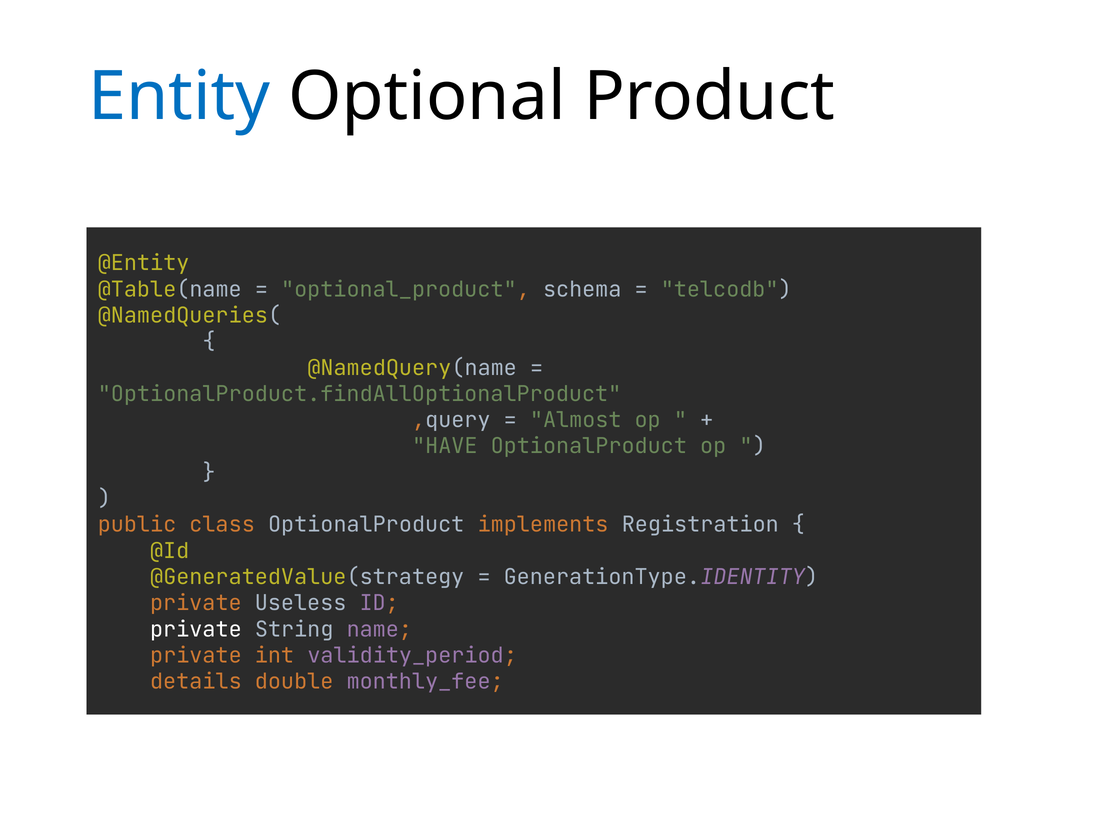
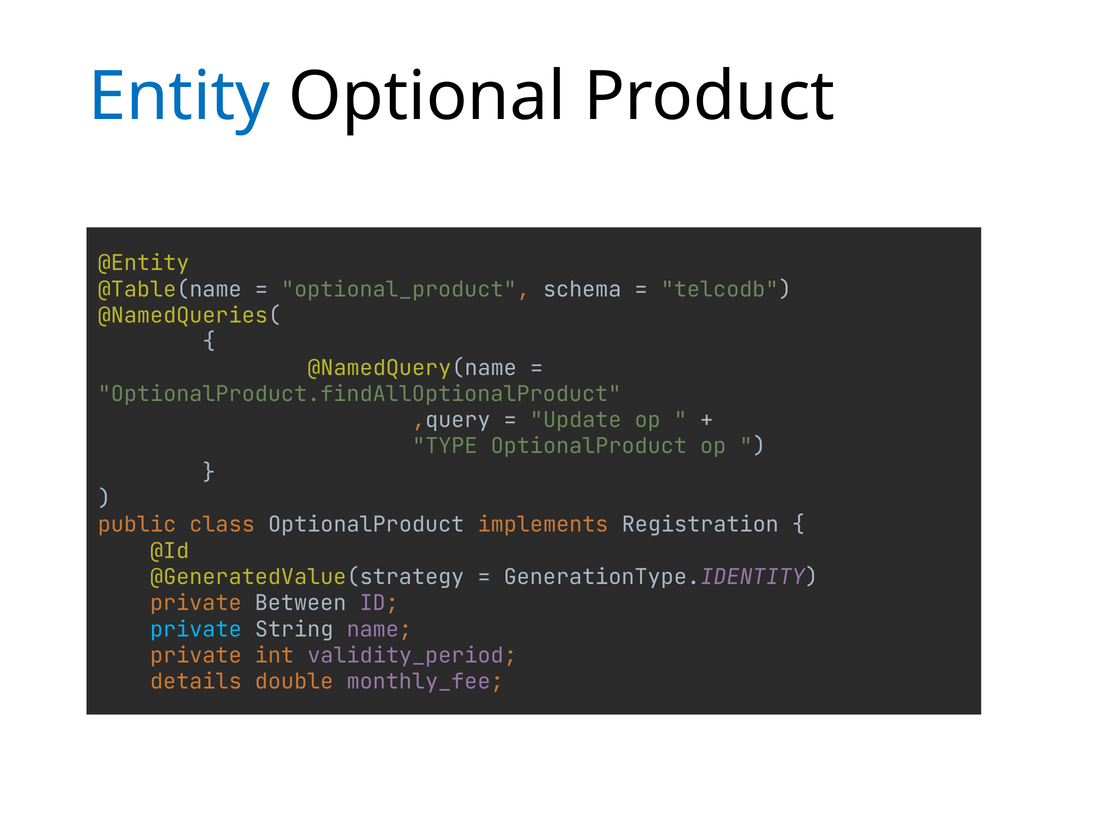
Almost: Almost -> Update (576, 420)
HAVE: HAVE -> TYPE (445, 446)
Useless: Useless -> Between (301, 603)
private colour: white -> light blue (196, 629)
